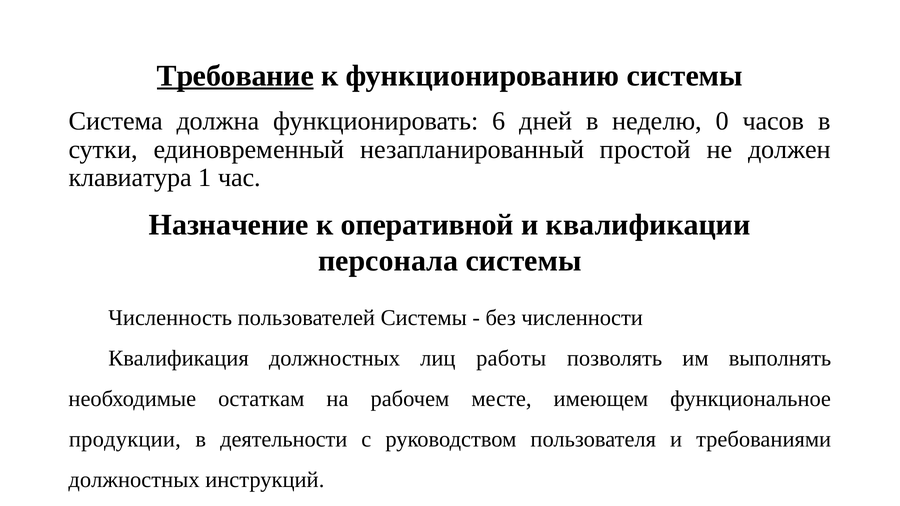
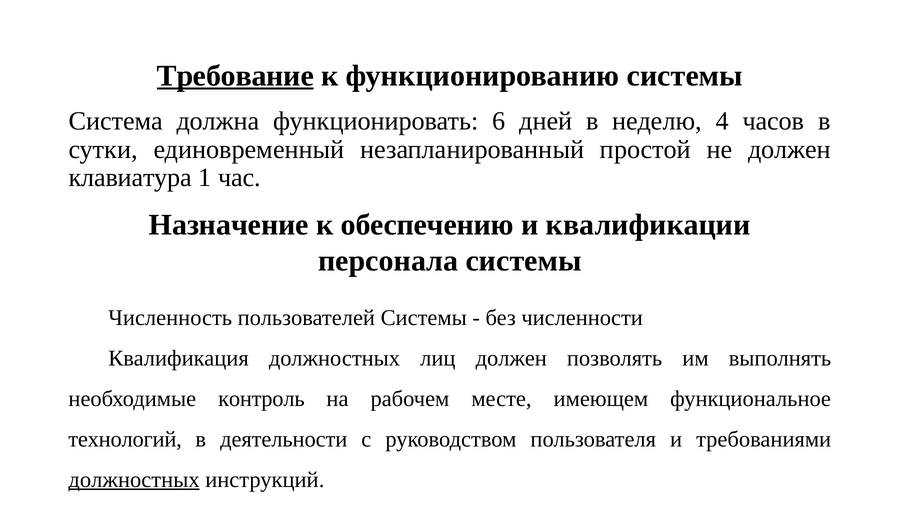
0: 0 -> 4 (722, 121)
оперативной: оперативной -> обеспечению (427, 225)
лиц работы: работы -> должен (511, 358)
остаткам: остаткам -> контроль (261, 399)
продукции: продукции -> технологий (125, 439)
должностных underline: none -> present (134, 480)
